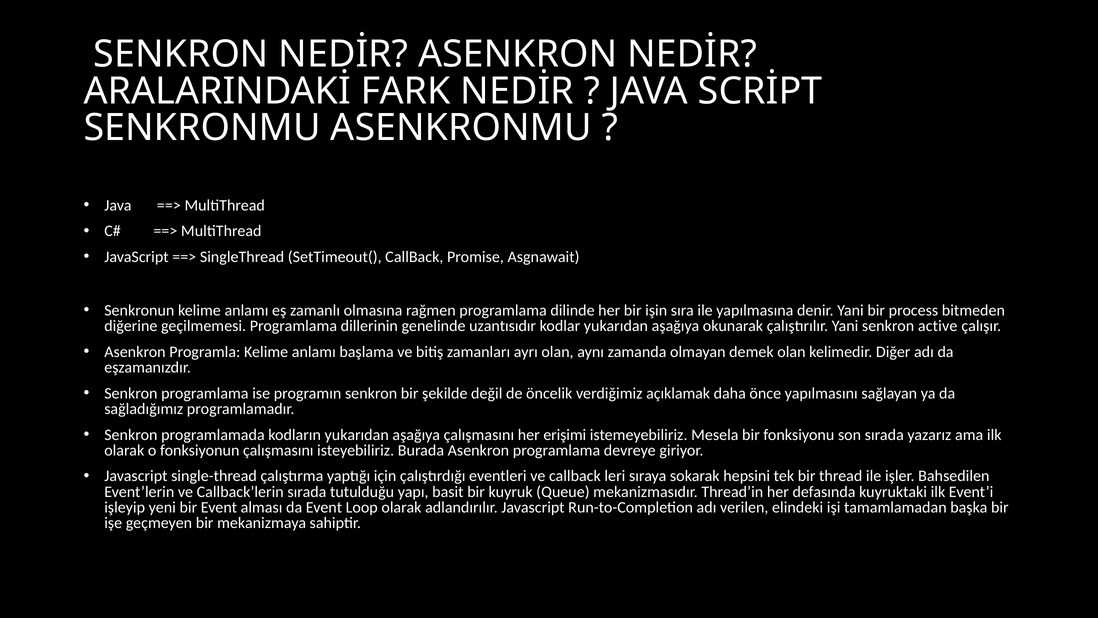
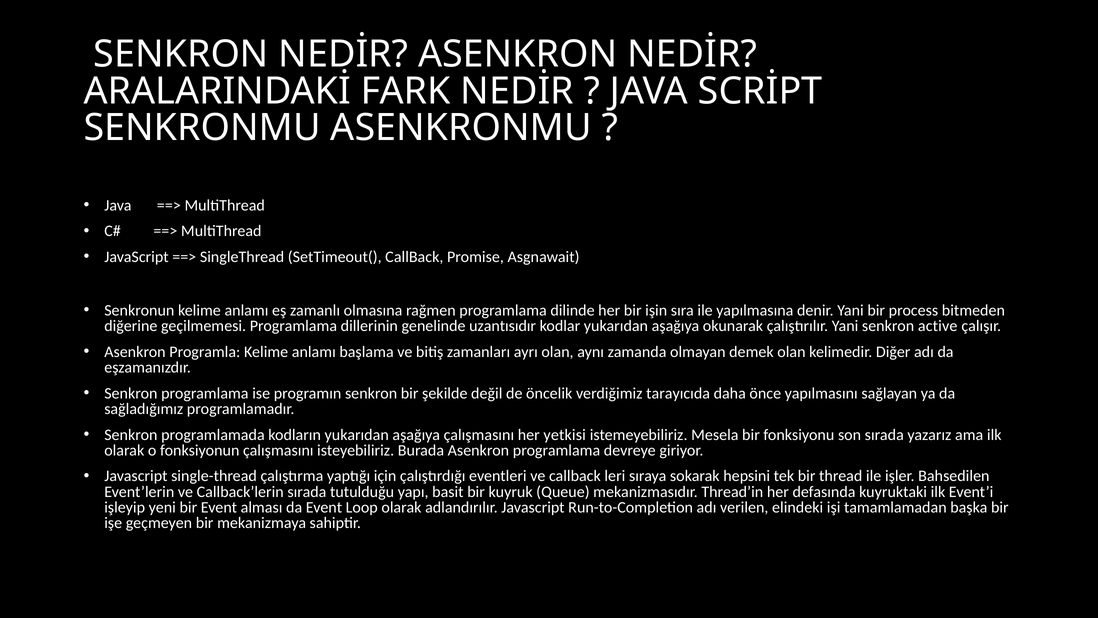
açıklamak: açıklamak -> tarayıcıda (678, 393)
erişimi: erişimi -> yetkisi (565, 434)
